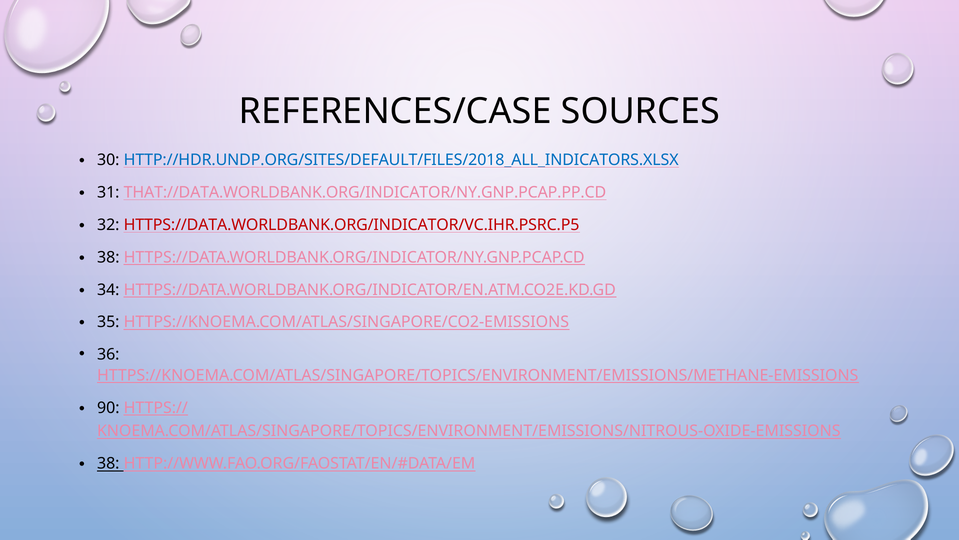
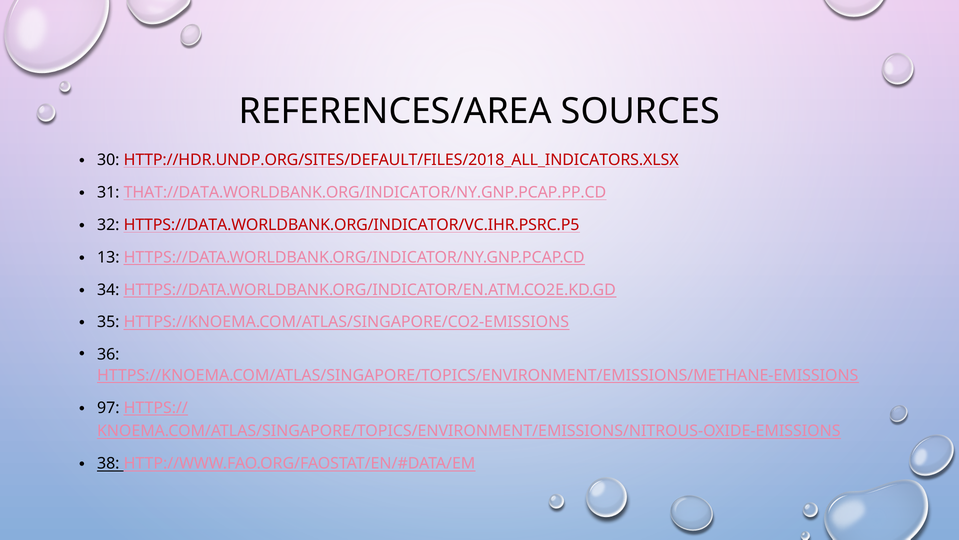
REFERENCES/CASE: REFERENCES/CASE -> REFERENCES/AREA (395, 111)
HTTP://HDR.UNDP.ORG/SITES/DEFAULT/FILES/2018_ALL_INDICATORS.XLSX colour: blue -> red (401, 160)
38: 38 -> 13 (108, 257)
90: 90 -> 97 (108, 407)
